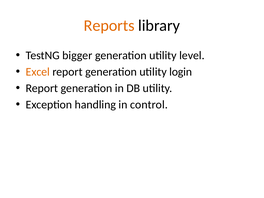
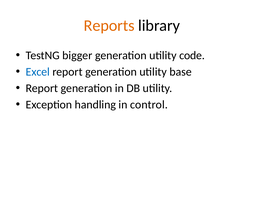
level: level -> code (192, 55)
Excel colour: orange -> blue (38, 72)
login: login -> base (181, 72)
